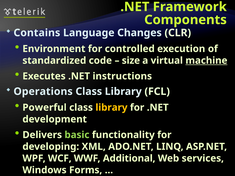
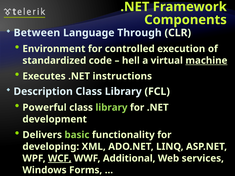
Contains: Contains -> Between (37, 33)
Changes: Changes -> Through (139, 33)
size: size -> hell (131, 61)
Operations: Operations -> Description (43, 92)
library colour: yellow -> light green (111, 108)
WCF underline: none -> present (60, 159)
